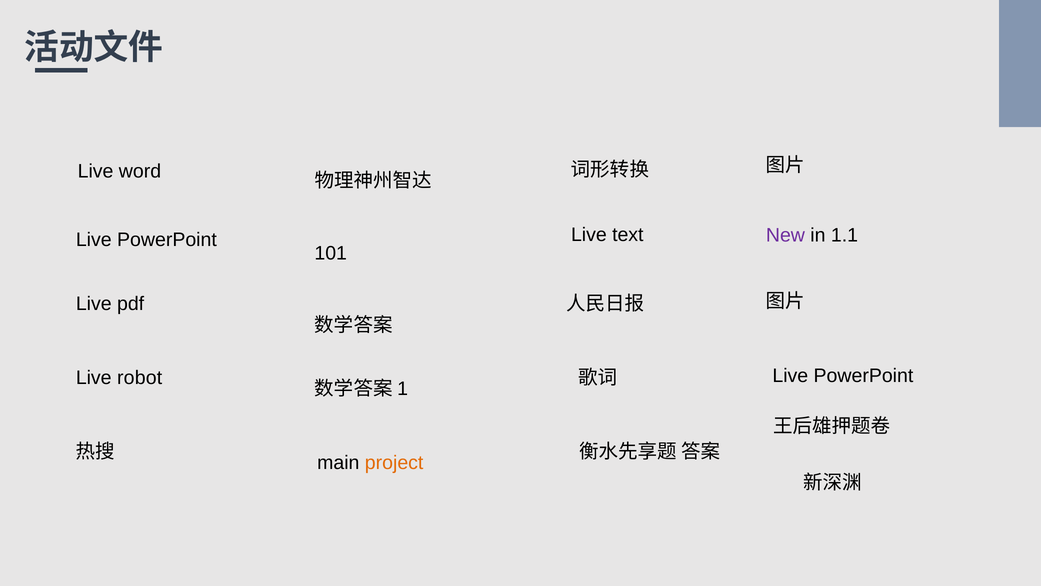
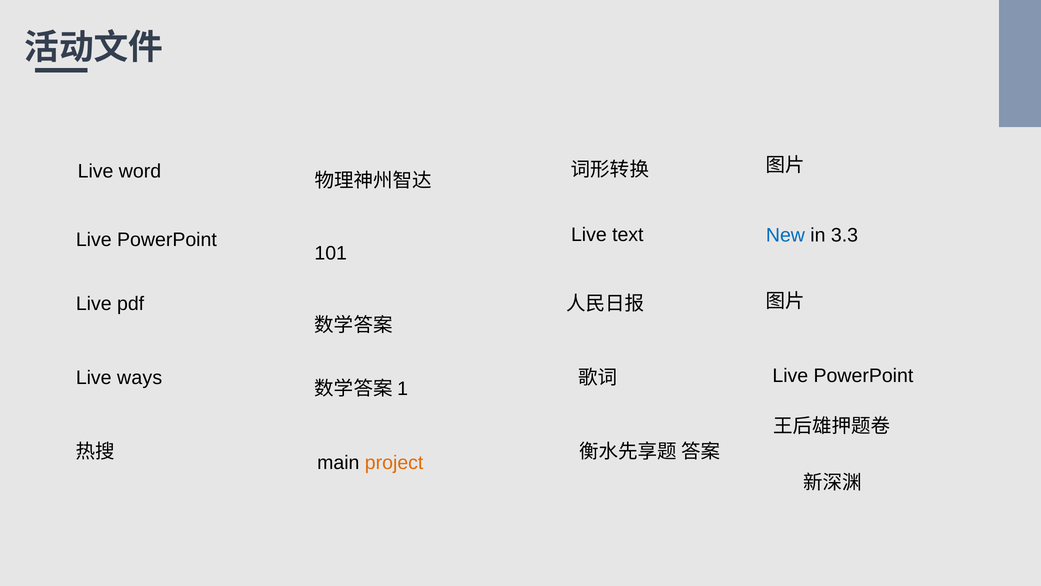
New colour: purple -> blue (785, 235)
1.1: 1.1 -> 3.3 (845, 235)
robot: robot -> ways (140, 378)
